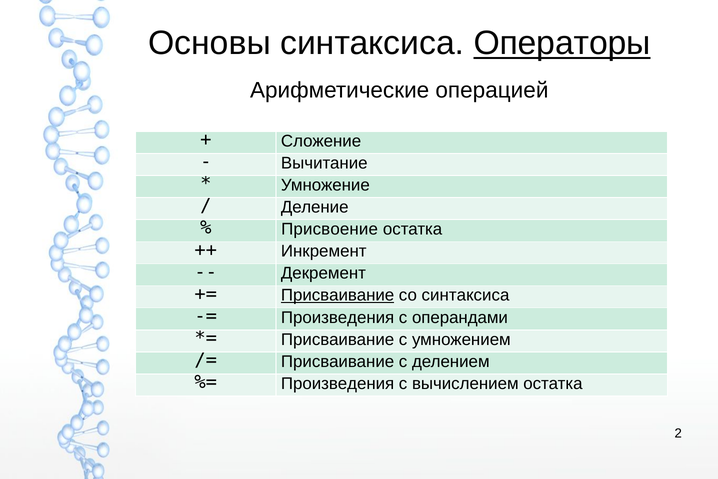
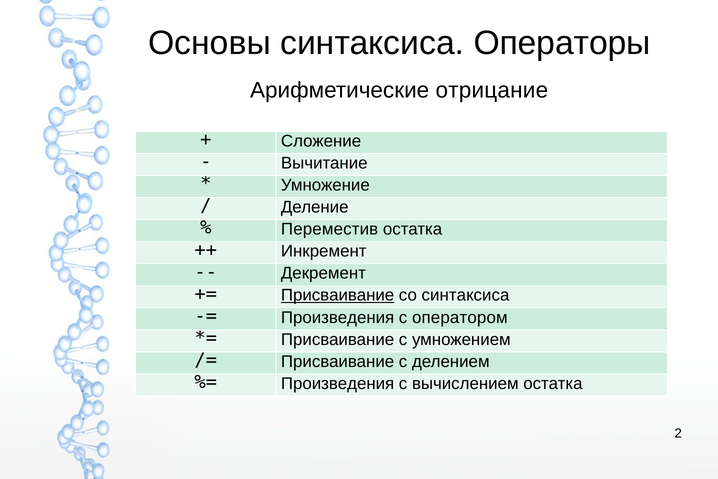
Операторы underline: present -> none (562, 43)
операцией: операцией -> отрицание (492, 90)
Присвоение: Присвоение -> Переместив (330, 229)
операндами: операндами -> оператором (460, 317)
